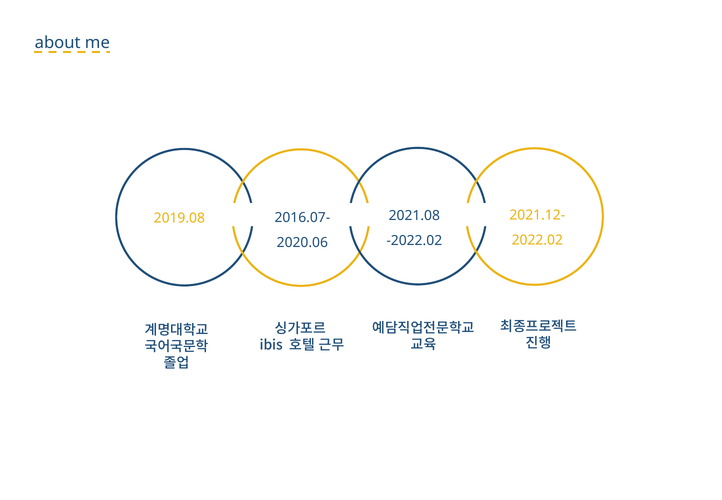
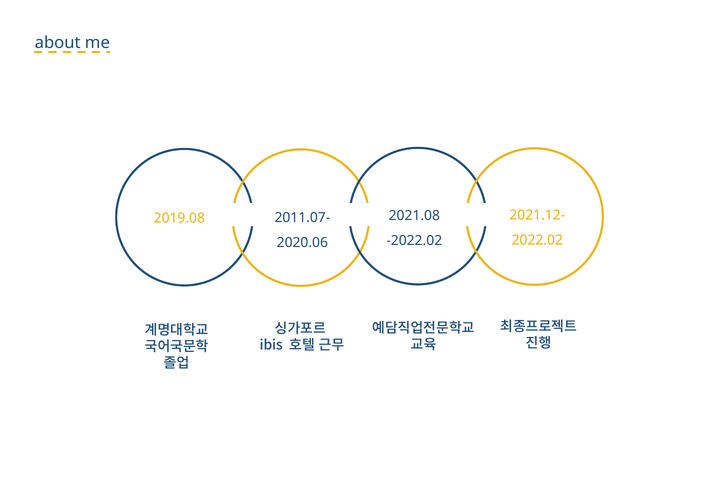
2016.07-: 2016.07- -> 2011.07- (302, 218)
